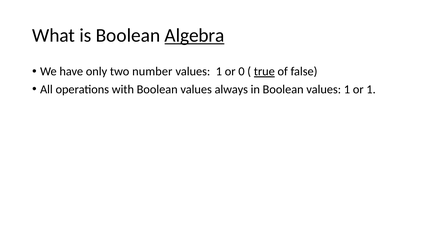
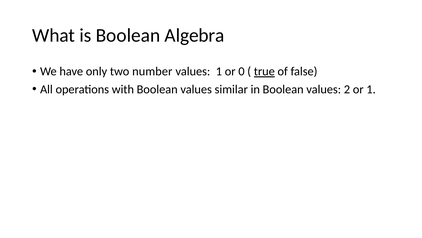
Algebra underline: present -> none (195, 35)
always: always -> similar (231, 89)
Boolean values 1: 1 -> 2 (347, 89)
